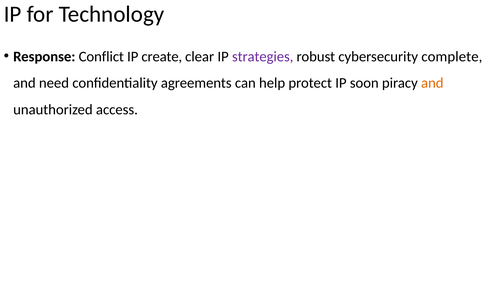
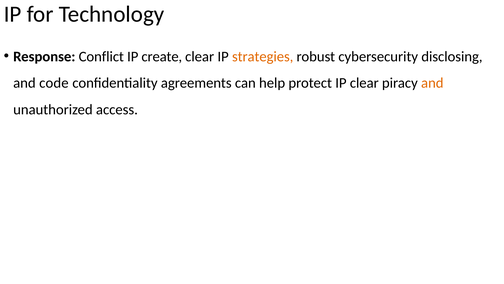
strategies colour: purple -> orange (263, 56)
complete: complete -> disclosing (452, 56)
need: need -> code (54, 83)
IP soon: soon -> clear (364, 83)
